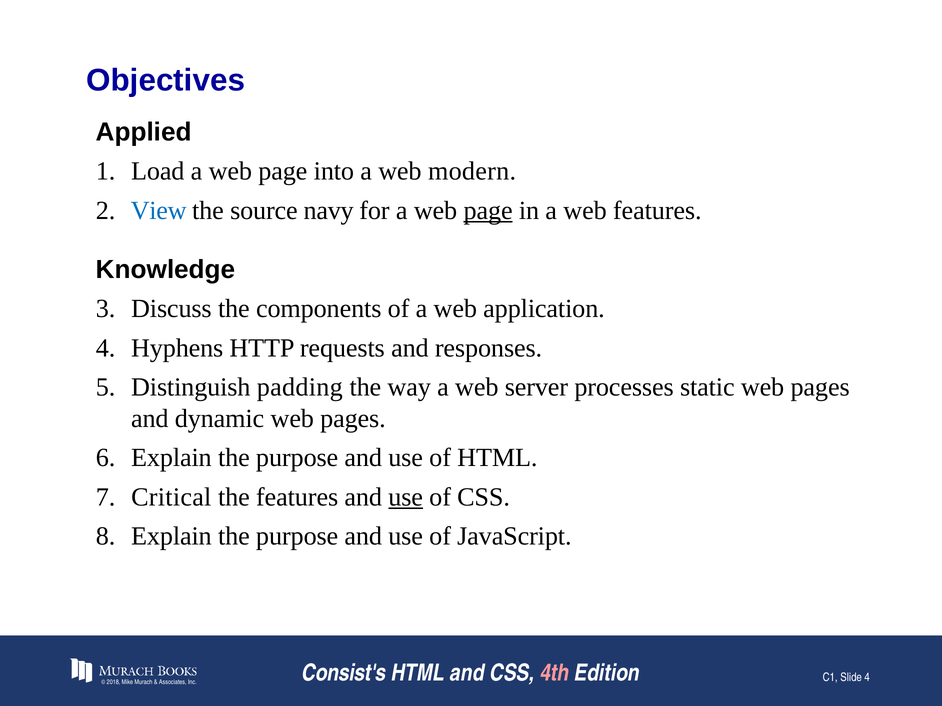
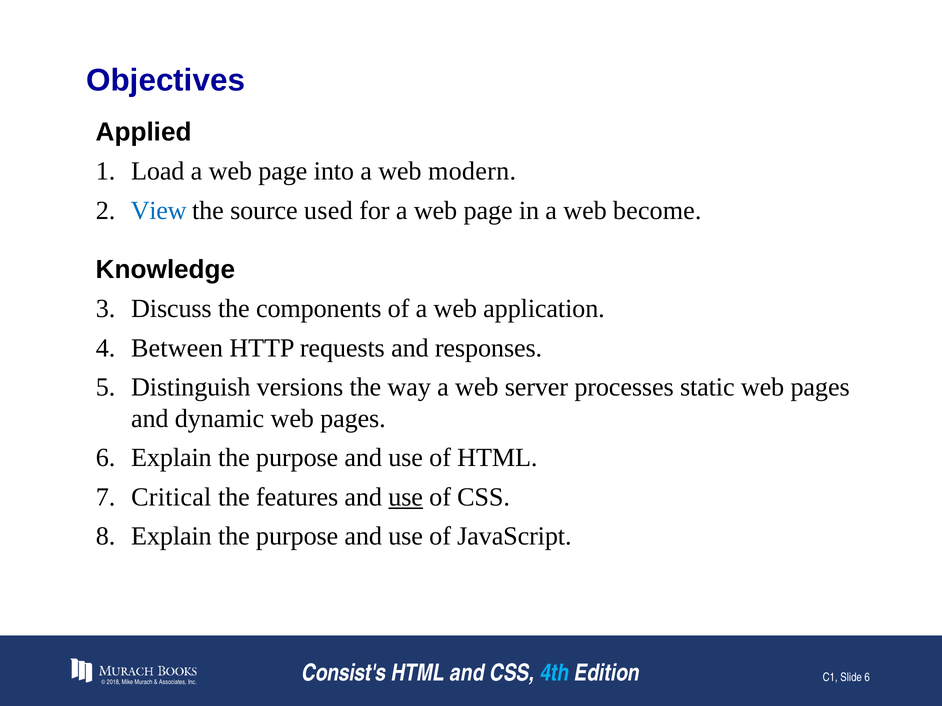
navy: navy -> used (328, 211)
page underline: present -> none (488, 211)
web features: features -> become (657, 211)
Hyphens: Hyphens -> Between (177, 348)
padding: padding -> versions (300, 387)
4th colour: pink -> light blue (554, 674)
Slide 4: 4 -> 6 (867, 678)
